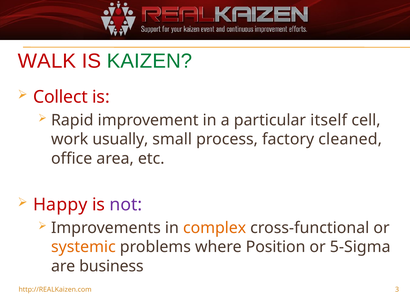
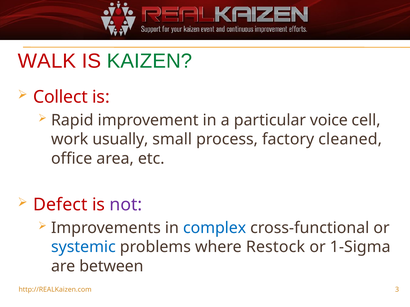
itself: itself -> voice (329, 120)
Happy: Happy -> Defect (60, 205)
complex colour: orange -> blue (215, 228)
systemic colour: orange -> blue (83, 247)
Position: Position -> Restock (275, 247)
5-Sigma: 5-Sigma -> 1-Sigma (360, 247)
business: business -> between (111, 267)
